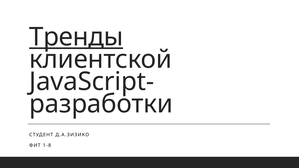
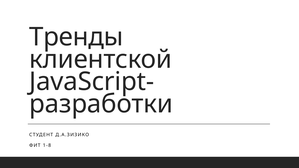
Тренды underline: present -> none (76, 37)
